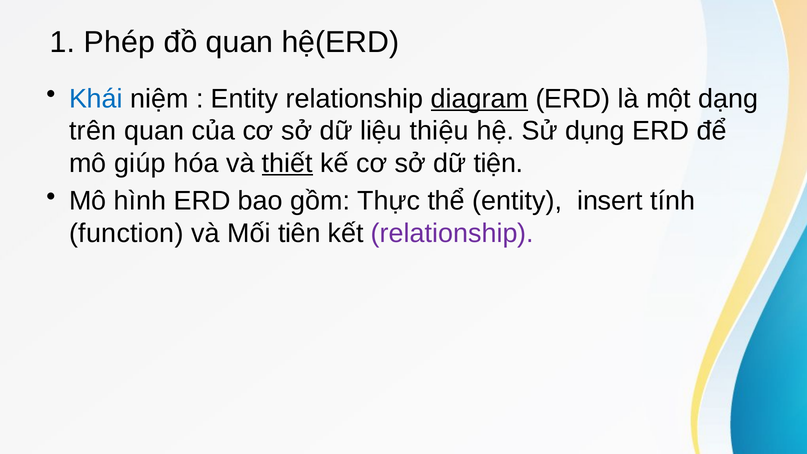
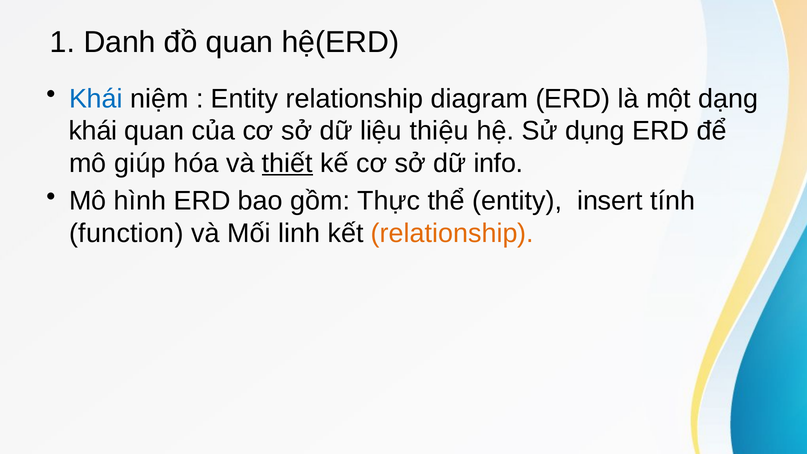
Phép: Phép -> Danh (120, 42)
diagram underline: present -> none (479, 99)
trên: trên -> khái (93, 131)
tiện: tiện -> info (498, 163)
tiên: tiên -> linh (299, 233)
relationship colour: purple -> orange (452, 233)
